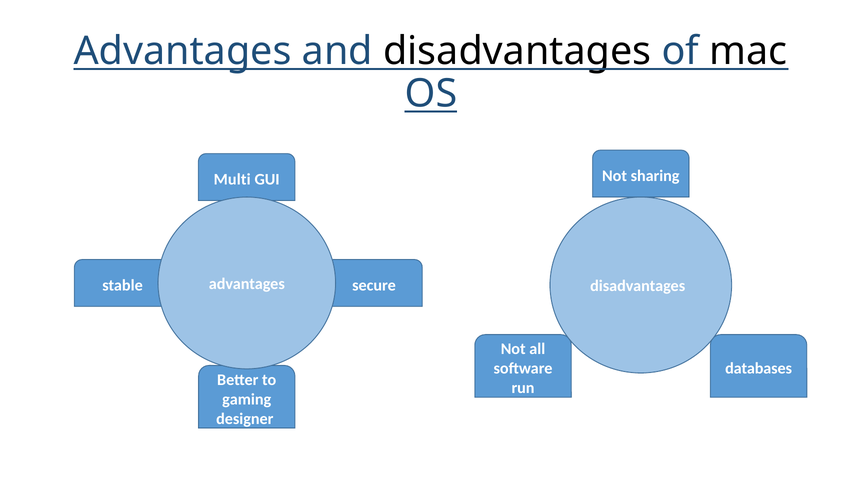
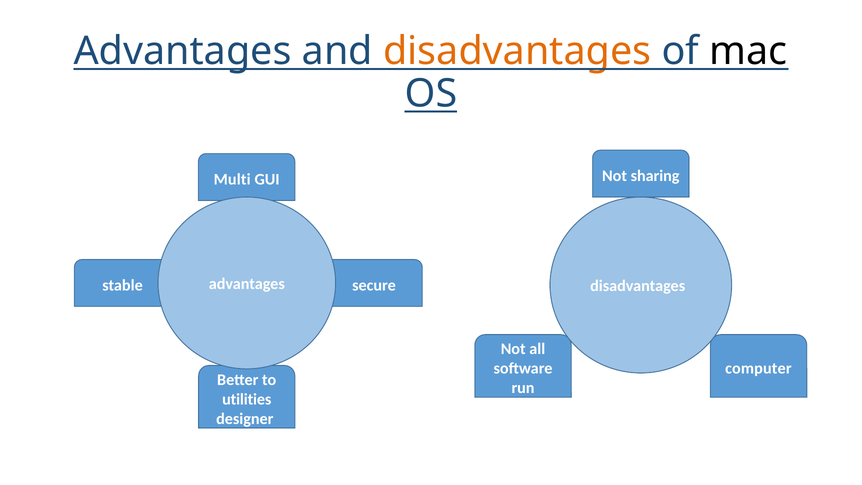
disadvantages colour: black -> orange (517, 51)
databases: databases -> computer (758, 368)
gaming: gaming -> utilities (247, 399)
